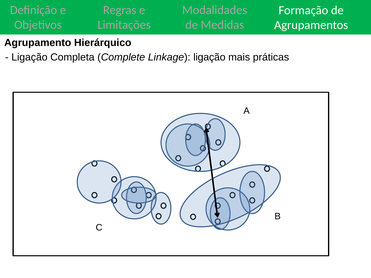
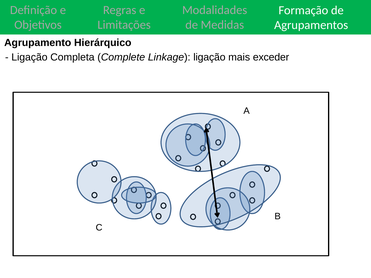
práticas: práticas -> exceder (271, 57)
